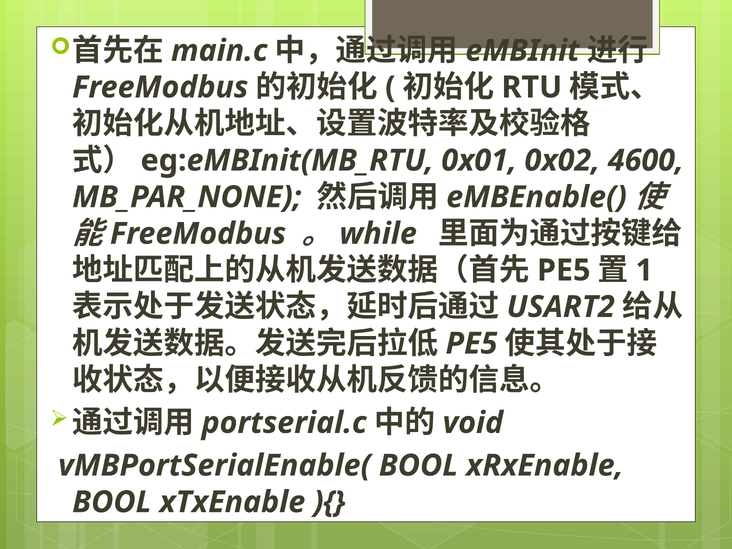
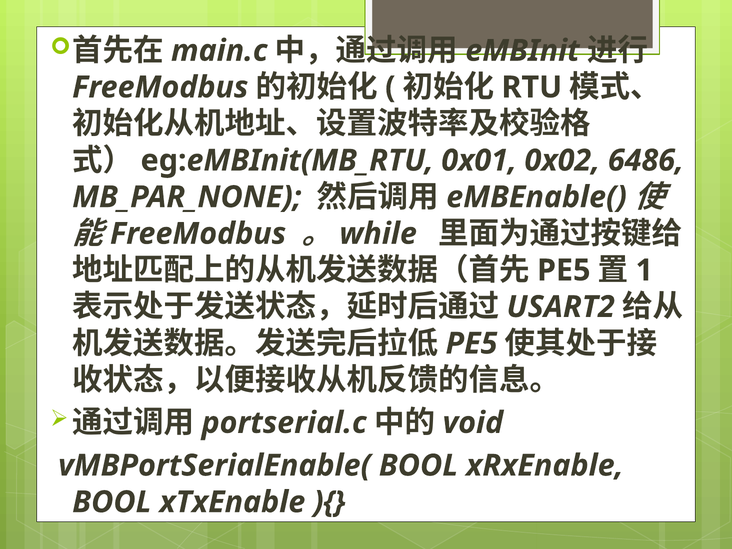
4600: 4600 -> 6486 (646, 161)
